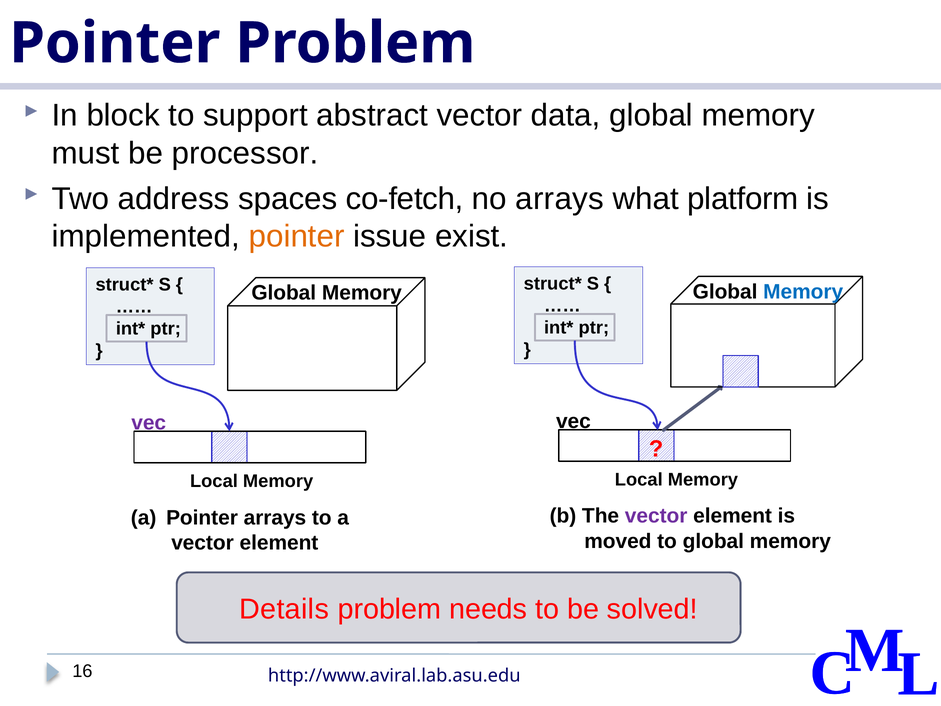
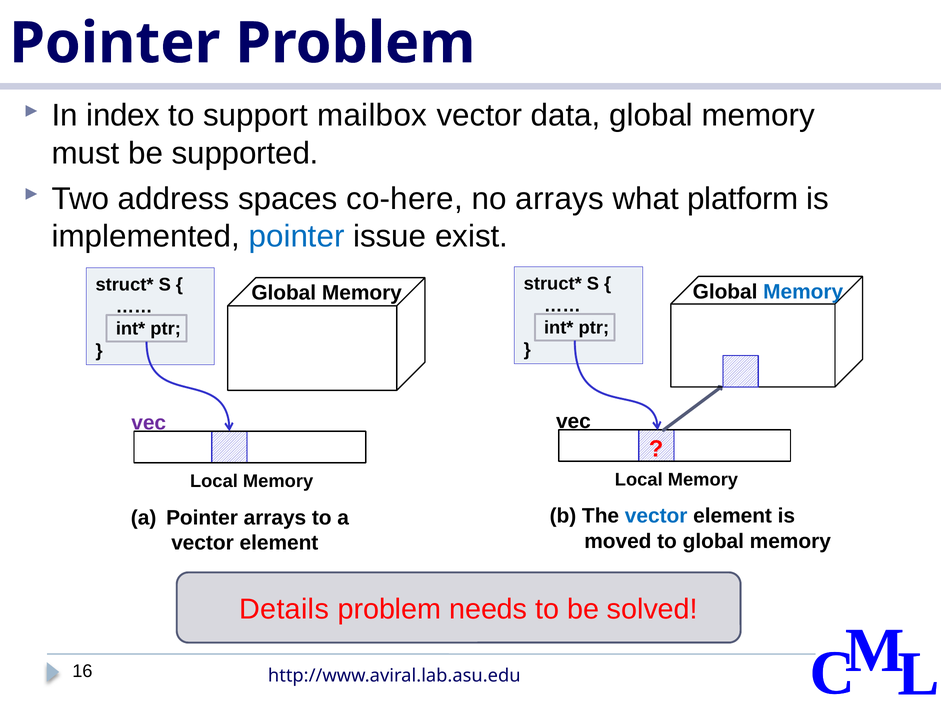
block: block -> index (123, 116)
abstract: abstract -> mailbox (372, 116)
processor: processor -> supported (245, 153)
co-fetch: co-fetch -> co-here (405, 199)
pointer colour: orange -> blue (297, 236)
vector colour: purple -> blue (656, 516)
